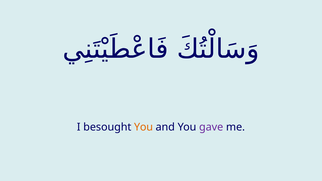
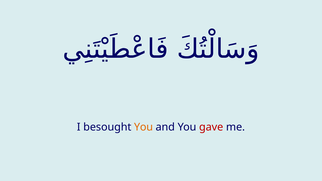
gave colour: purple -> red (211, 127)
